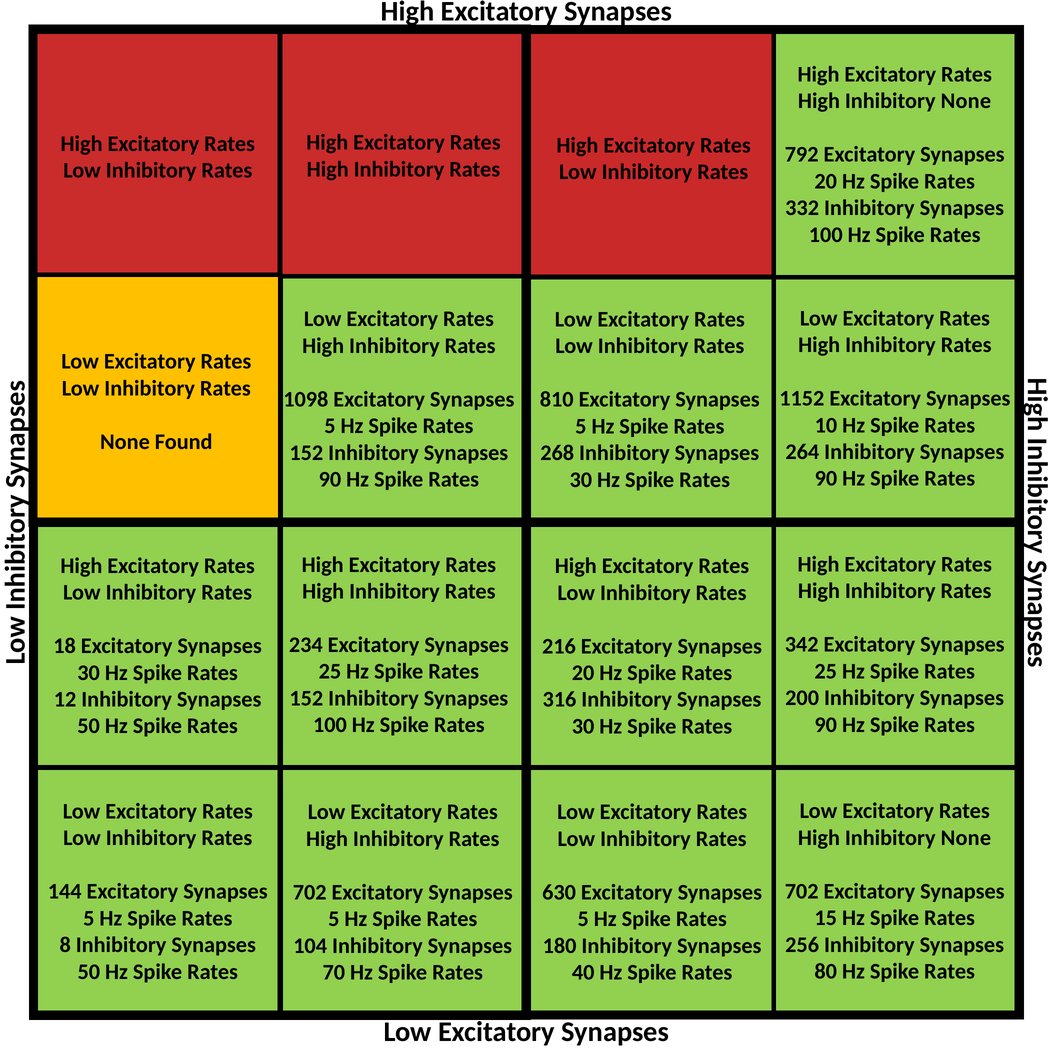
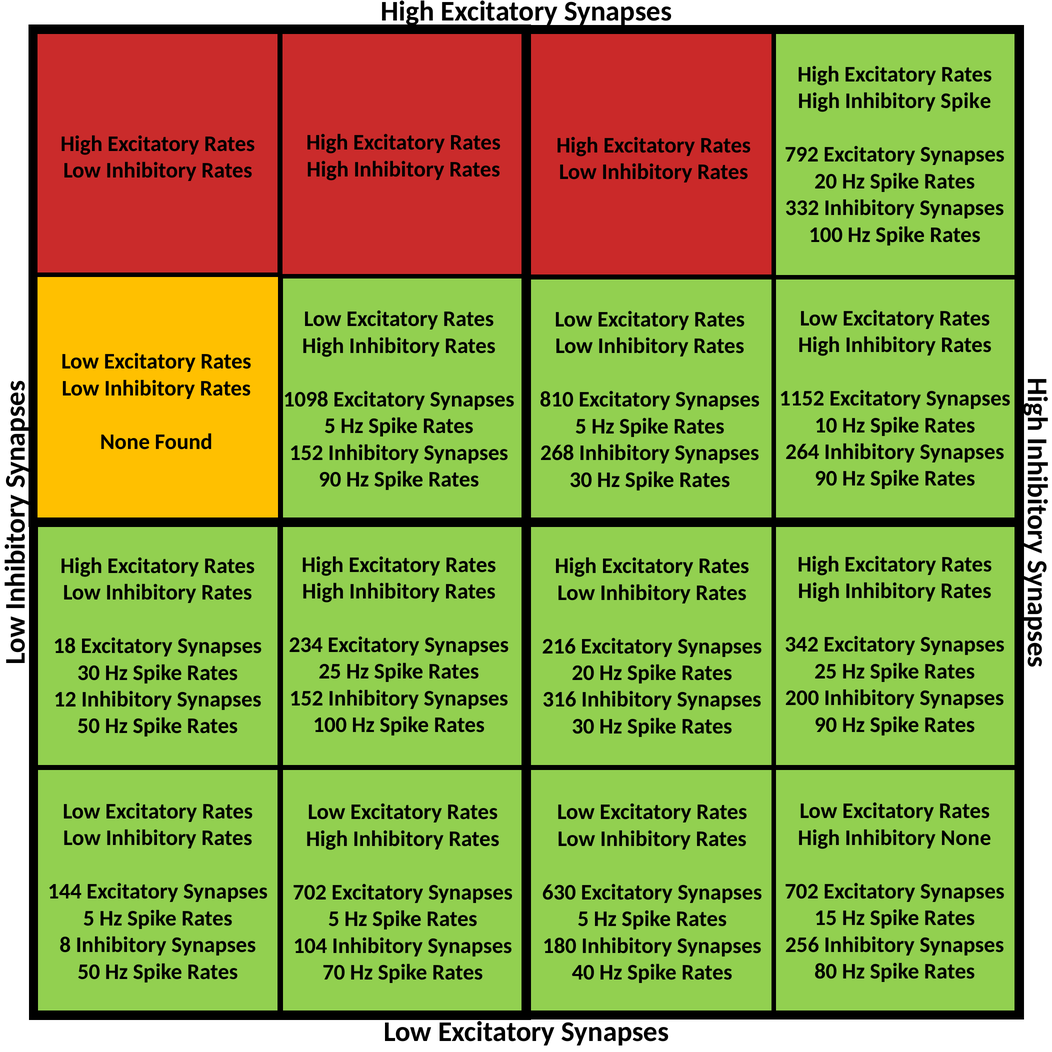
None: None -> Spike (966, 101)
